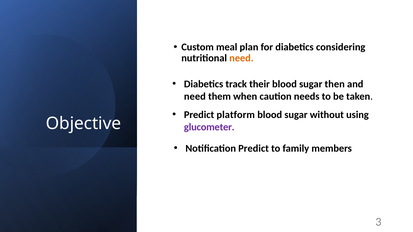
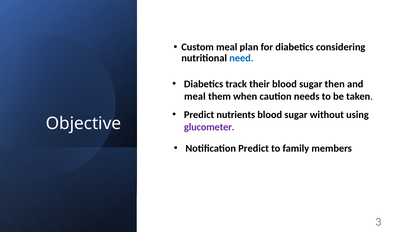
need colour: orange -> blue (241, 58)
need: need -> meal (195, 97)
platform: platform -> nutrients (236, 115)
